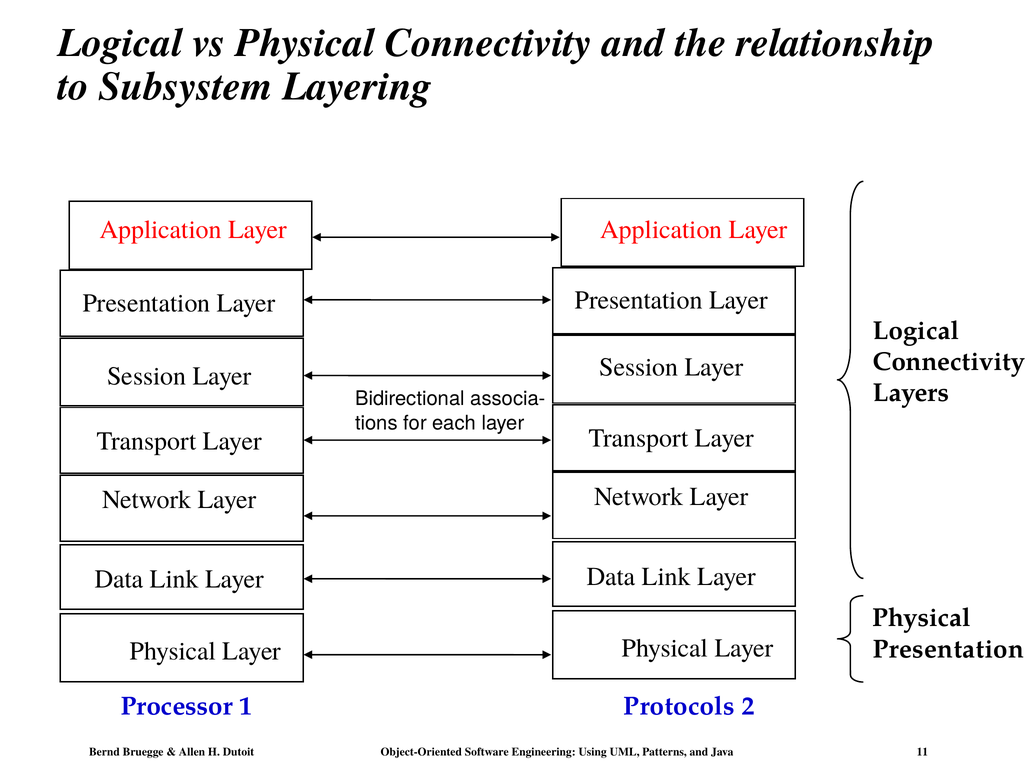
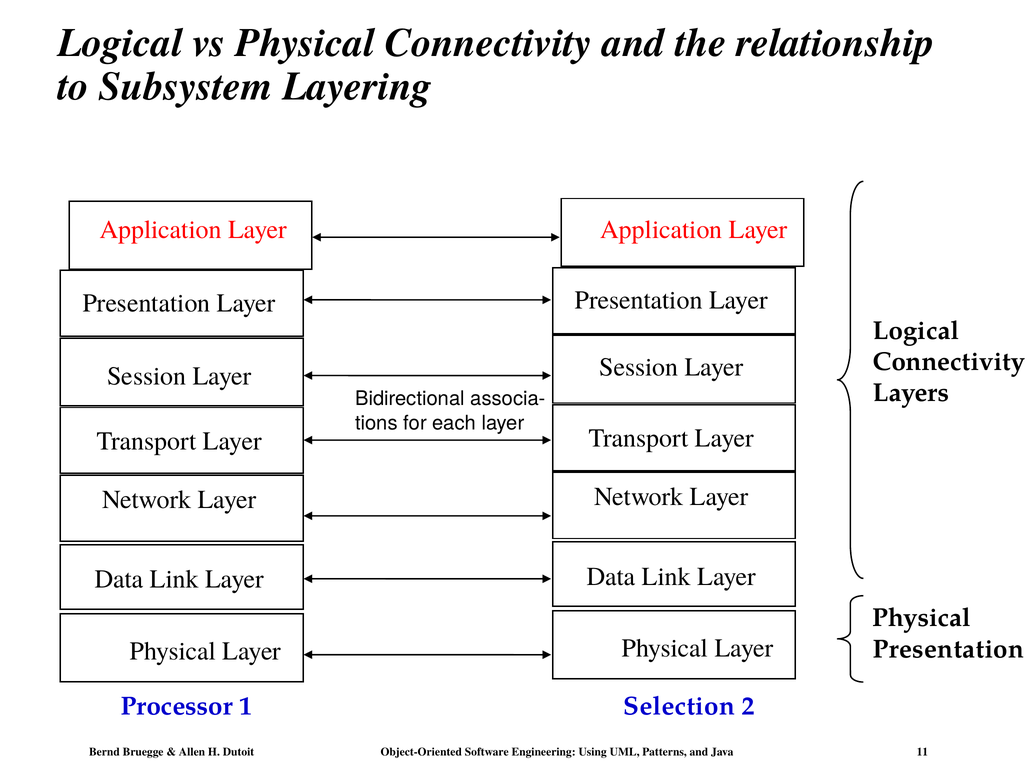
Protocols: Protocols -> Selection (679, 706)
